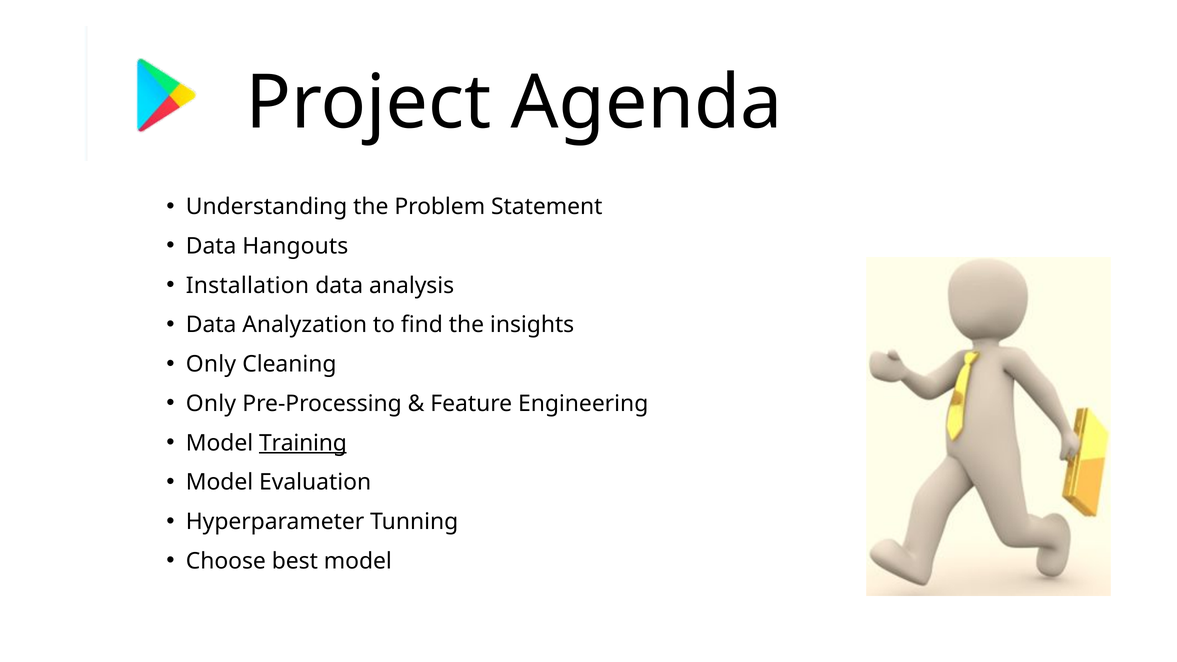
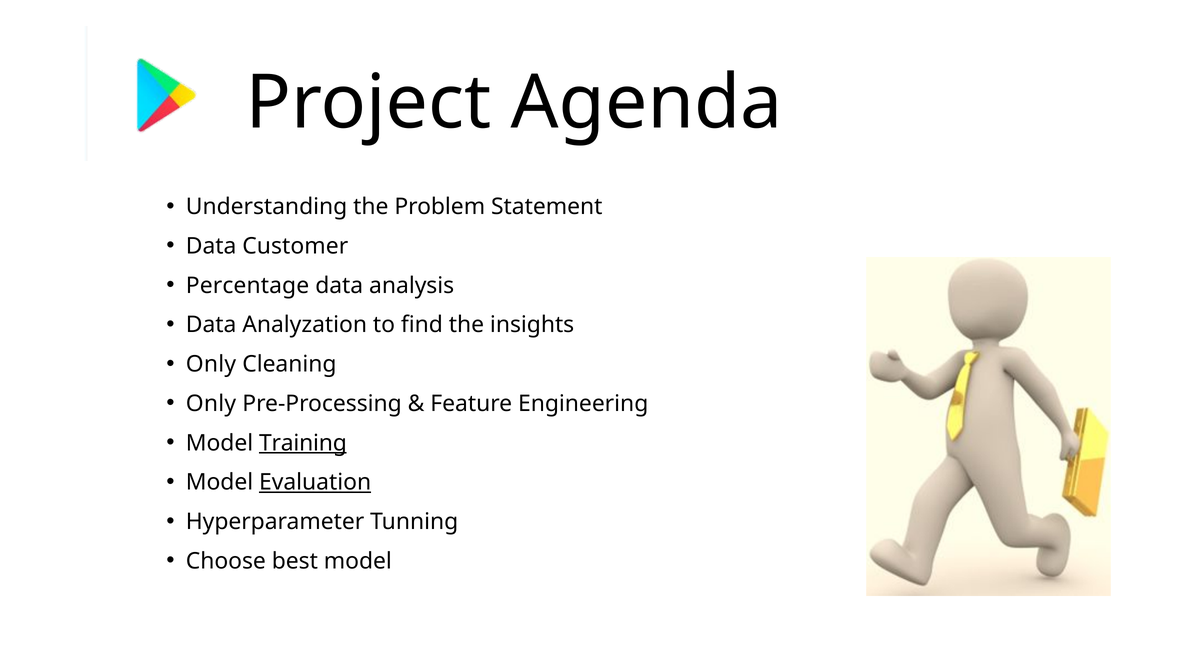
Hangouts: Hangouts -> Customer (295, 246)
Installation: Installation -> Percentage (248, 286)
Evaluation underline: none -> present (315, 482)
